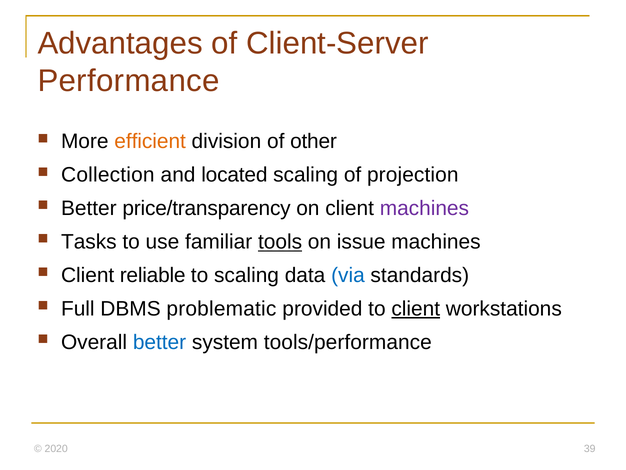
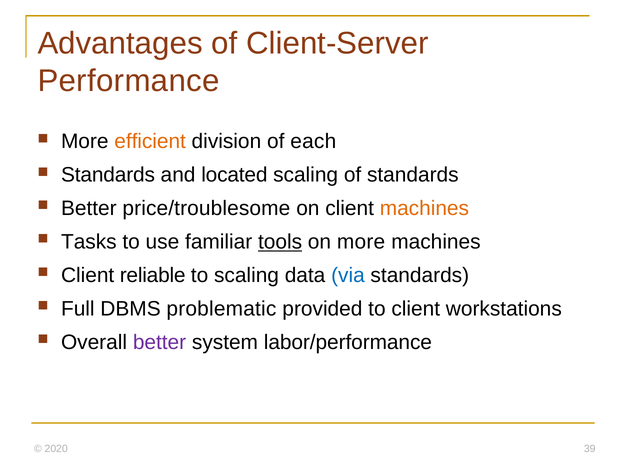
other: other -> each (313, 141)
Collection: Collection -> Standards (108, 175)
of projection: projection -> standards (413, 175)
price/transparency: price/transparency -> price/troublesome (206, 208)
machines colour: purple -> orange (424, 208)
on issue: issue -> more (361, 242)
client underline: present -> none (416, 308)
better colour: blue -> purple (160, 342)
tools/performance: tools/performance -> labor/performance (348, 342)
